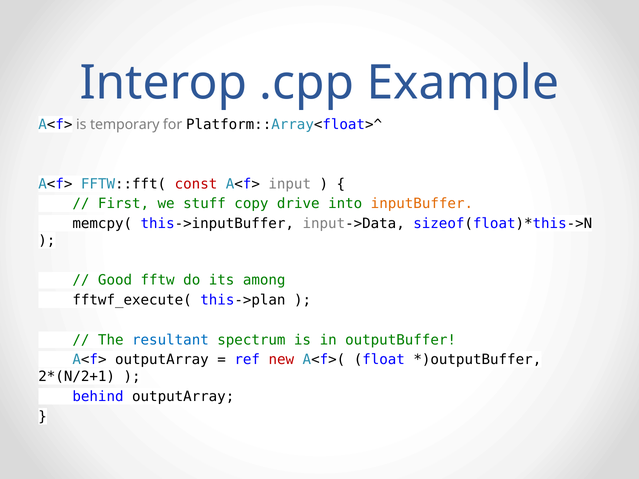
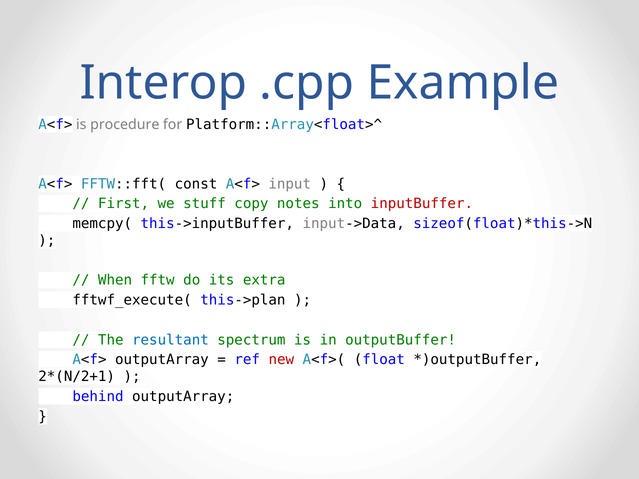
temporary: temporary -> procedure (125, 125)
const colour: red -> black (196, 184)
drive: drive -> notes (298, 204)
inputBuffer colour: orange -> red (422, 204)
Good: Good -> When (115, 280)
among: among -> extra (264, 280)
